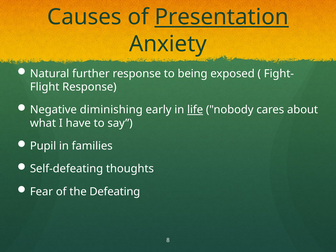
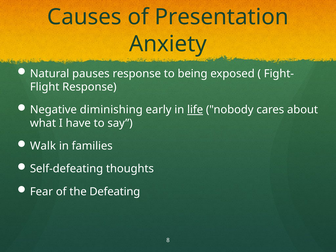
Presentation underline: present -> none (222, 17)
further: further -> pauses (91, 74)
Pupil: Pupil -> Walk (43, 146)
